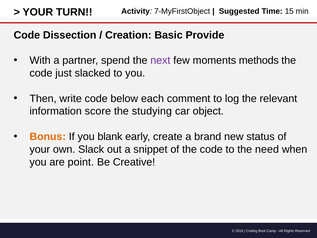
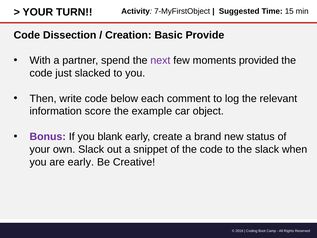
methods: methods -> provided (259, 60)
studying: studying -> example (152, 111)
Bonus colour: orange -> purple (48, 136)
the need: need -> slack (267, 149)
are point: point -> early (81, 162)
